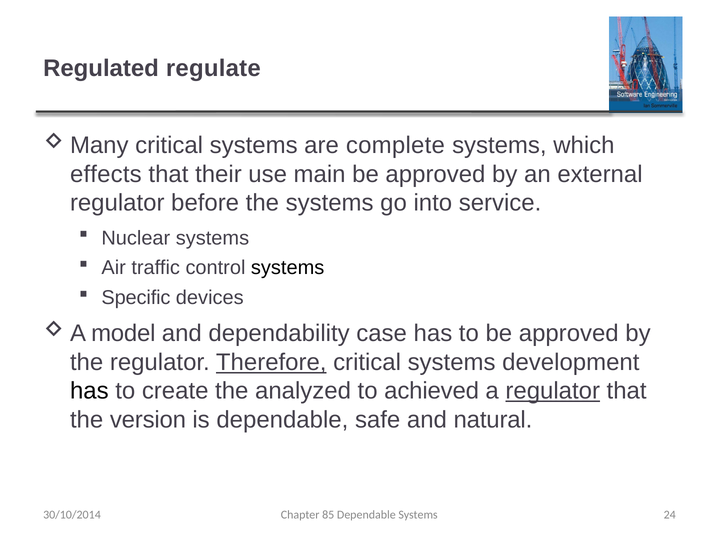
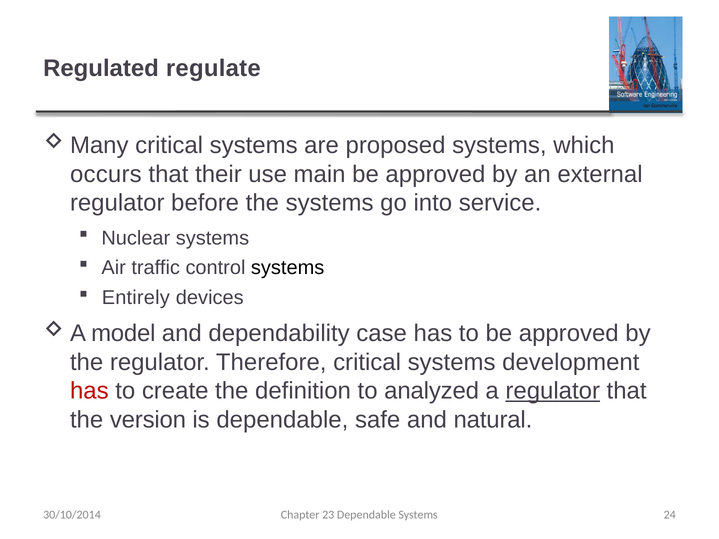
complete: complete -> proposed (396, 145)
effects: effects -> occurs (106, 174)
Specific: Specific -> Entirely (136, 298)
Therefore underline: present -> none (271, 362)
has colour: black -> red (89, 391)
analyzed: analyzed -> definition (303, 391)
achieved: achieved -> analyzed (432, 391)
85: 85 -> 23 (328, 515)
